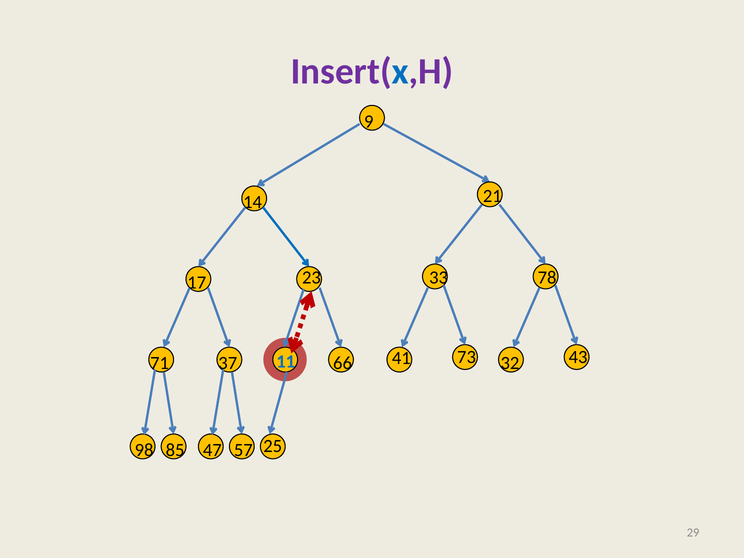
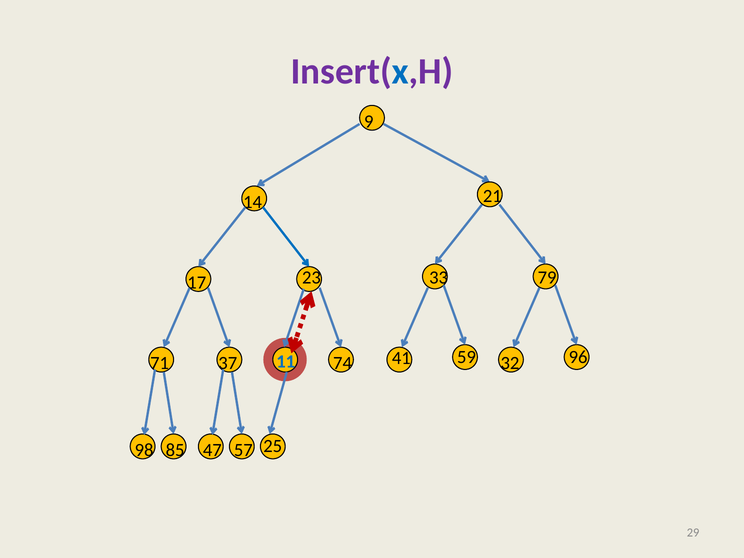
78: 78 -> 79 (547, 277)
66: 66 -> 74 (343, 363)
73: 73 -> 59 (467, 357)
43: 43 -> 96 (578, 357)
